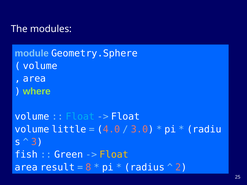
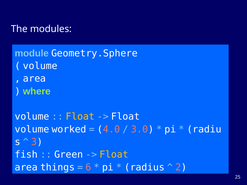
Float colour: light blue -> yellow (80, 117)
little: little -> worked (69, 129)
result: result -> things (58, 167)
8: 8 -> 6 (88, 167)
